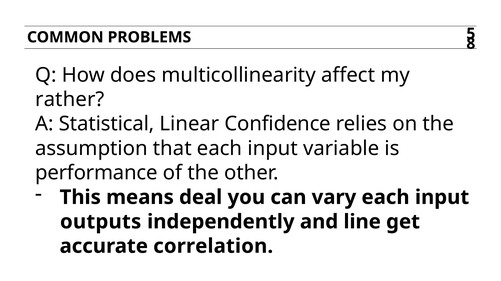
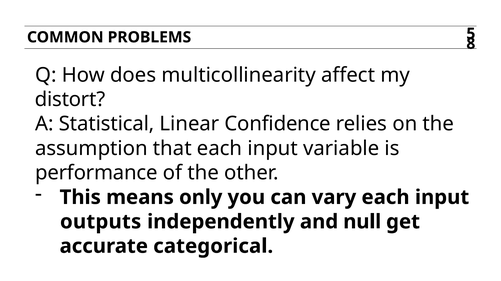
rather: rather -> distort (70, 100)
deal: deal -> only (201, 197)
line: line -> null (362, 222)
correlation: correlation -> categorical (213, 246)
